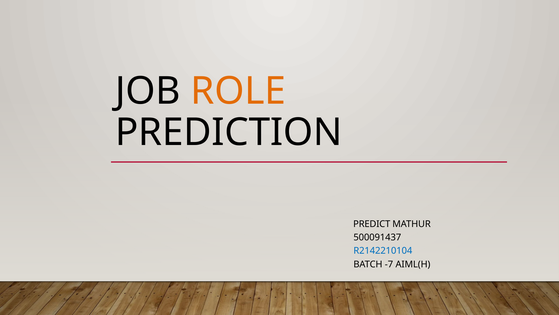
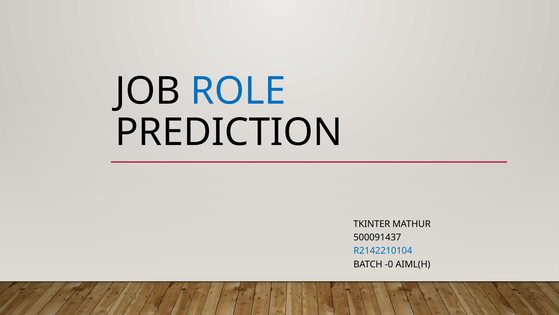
ROLE colour: orange -> blue (238, 91)
PREDICT: PREDICT -> TKINTER (372, 224)
-7: -7 -> -0 (389, 264)
